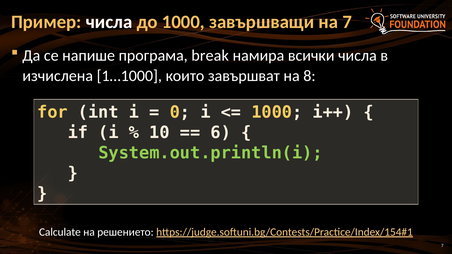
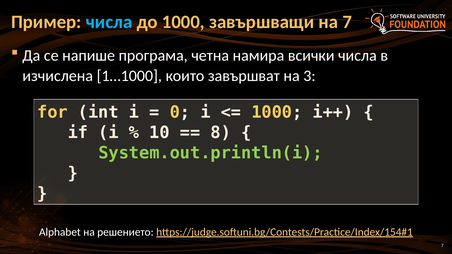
числа colour: white -> light blue (109, 22)
break: break -> четна (210, 56)
8: 8 -> 3 (309, 76)
6: 6 -> 8 (221, 133)
Calculate: Calculate -> Alphabet (60, 232)
